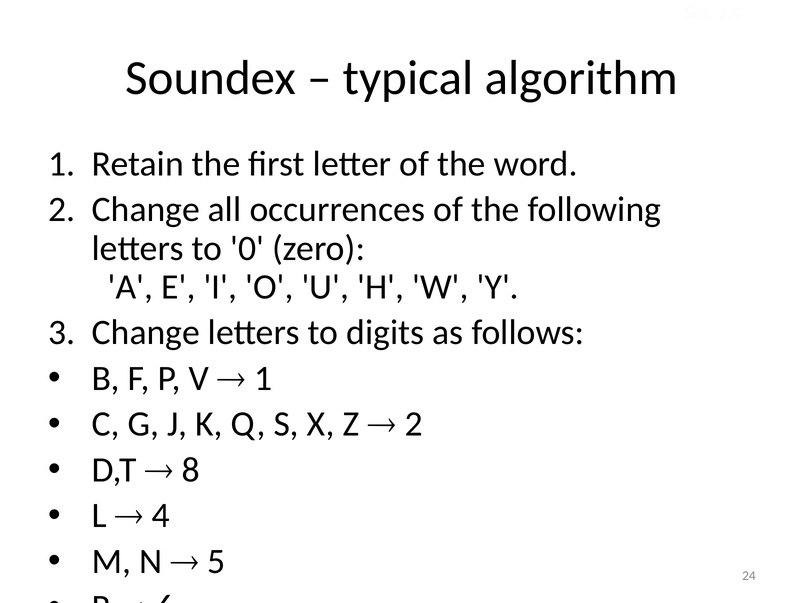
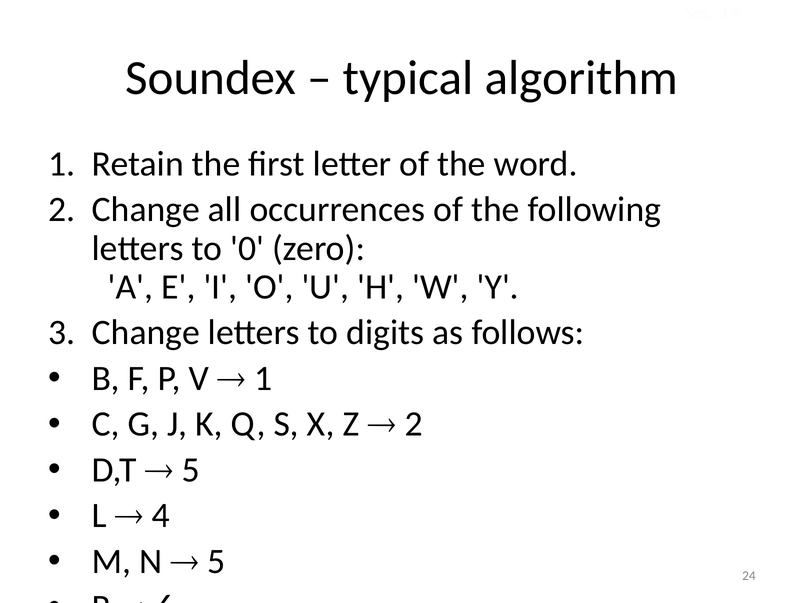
8: 8 -> 5 (191, 470)
